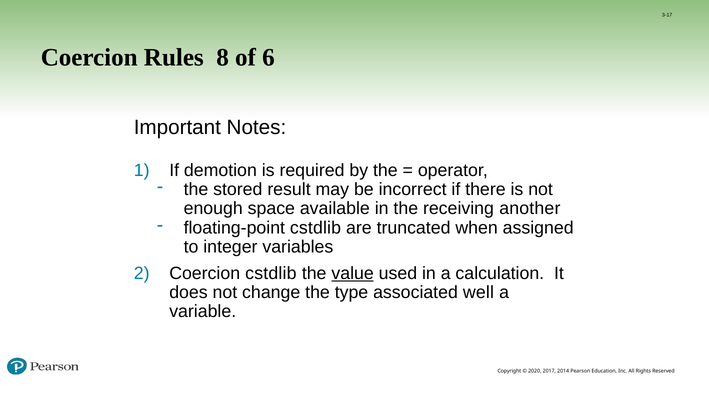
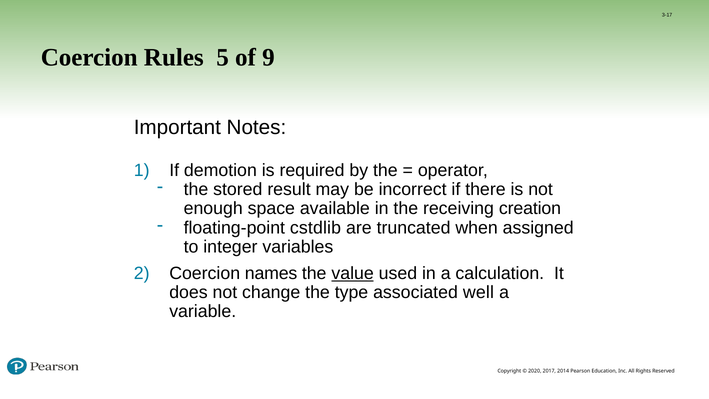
8: 8 -> 5 (223, 58)
6: 6 -> 9 (268, 58)
another: another -> creation (530, 209)
Coercion cstdlib: cstdlib -> names (271, 273)
